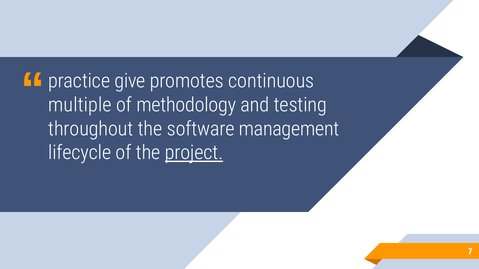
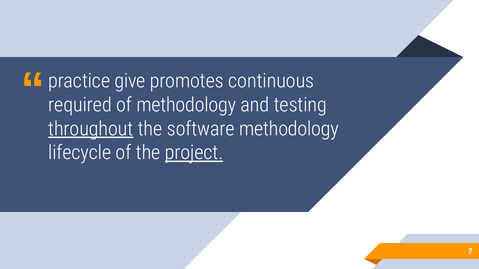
multiple: multiple -> required (80, 105)
throughout underline: none -> present (91, 129)
software management: management -> methodology (289, 129)
